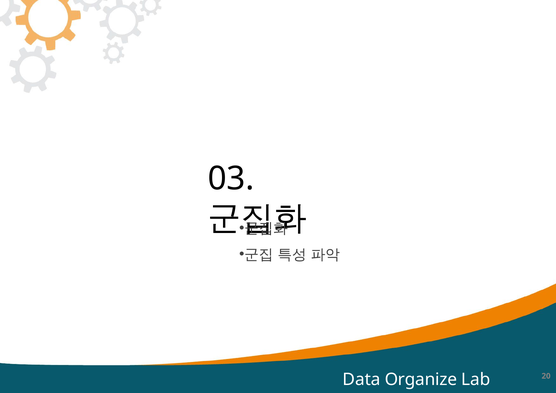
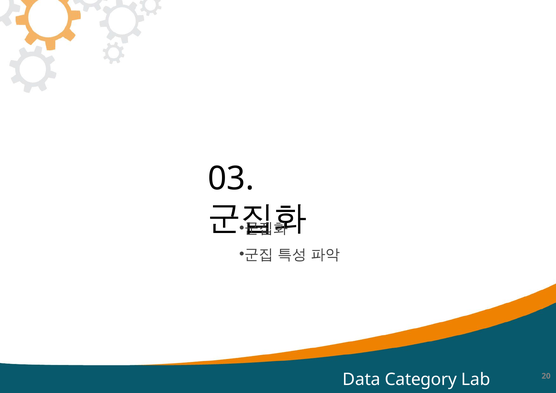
Organize: Organize -> Category (421, 380)
